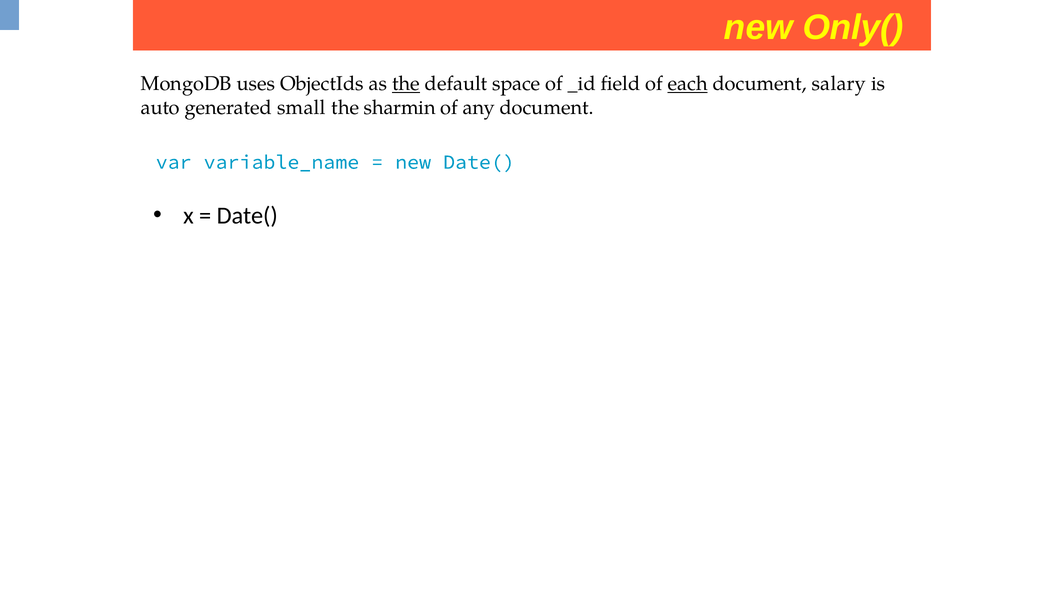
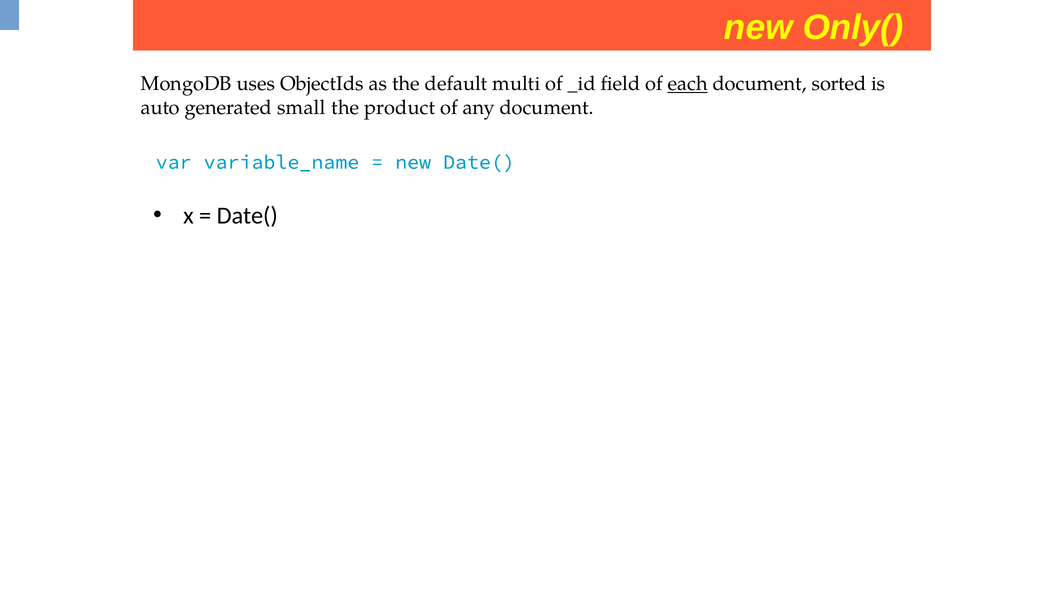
the underline: present -> none (406, 84)
space: space -> multi (516, 84)
salary: salary -> sorted (839, 84)
sharmin: sharmin -> product (400, 108)
